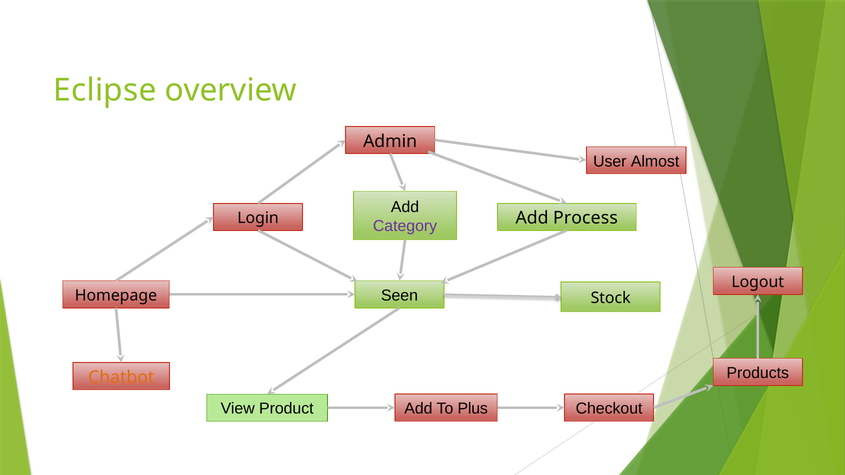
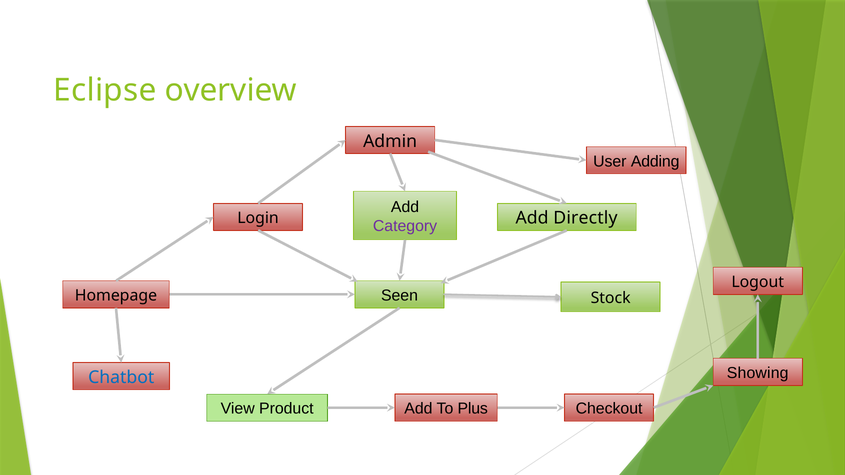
Almost: Almost -> Adding (655, 161)
Process: Process -> Directly (585, 218)
Products: Products -> Showing (758, 373)
Chatbot colour: orange -> blue (121, 378)
